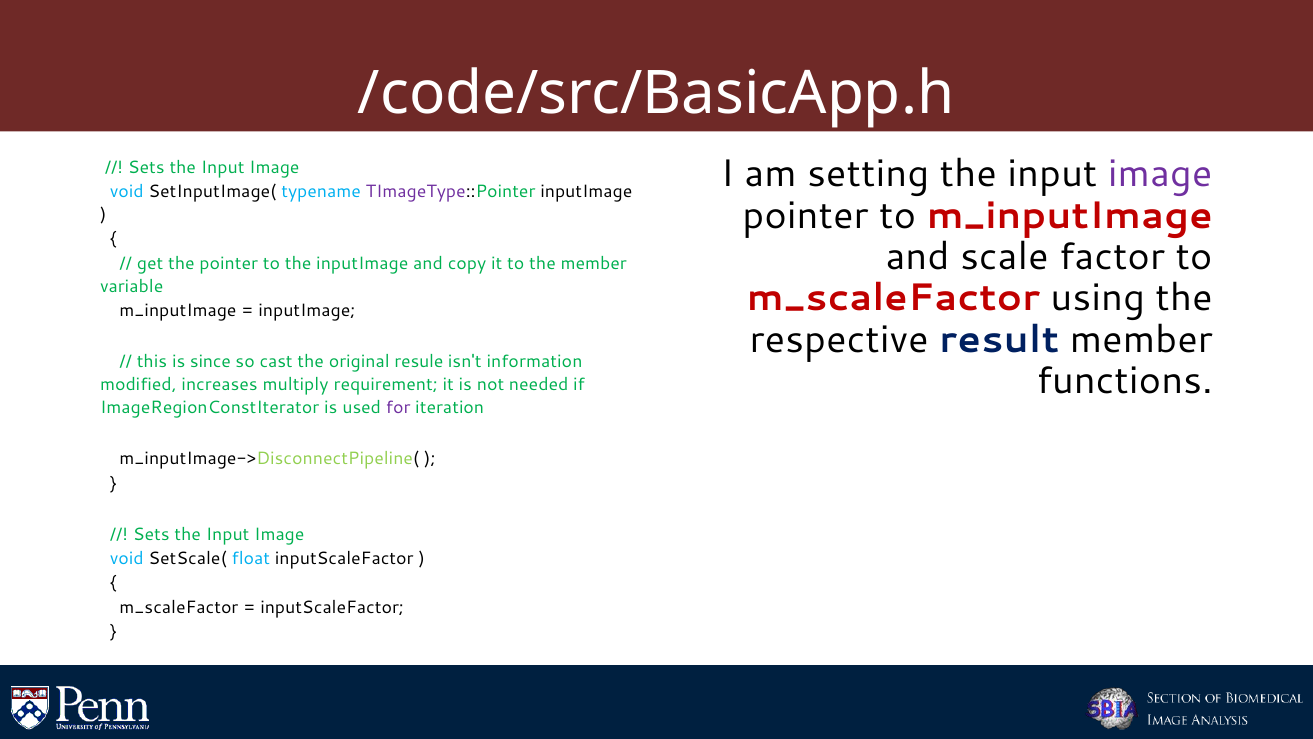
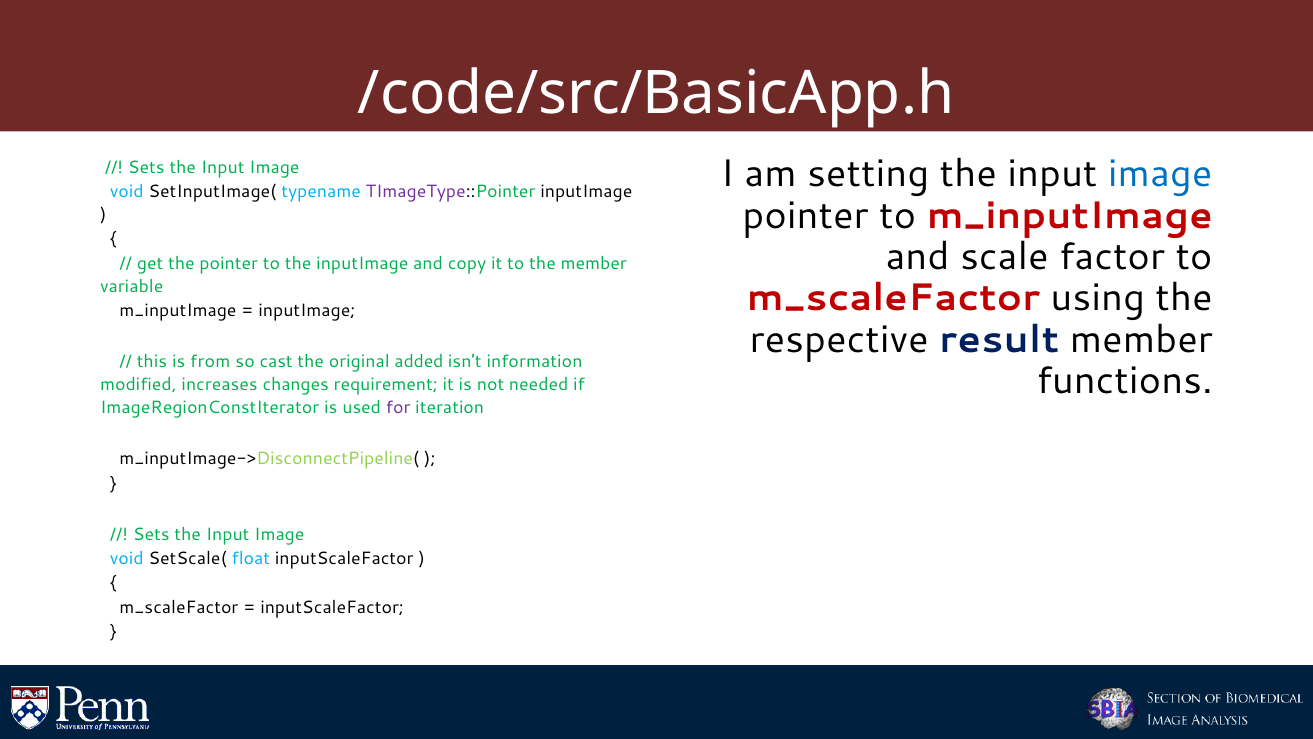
image colour: purple -> blue (1160, 174)
since: since -> from (210, 361)
resule: resule -> added (419, 361)
multiply: multiply -> changes (296, 384)
